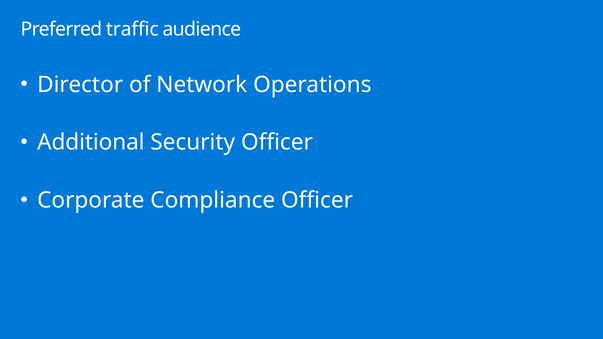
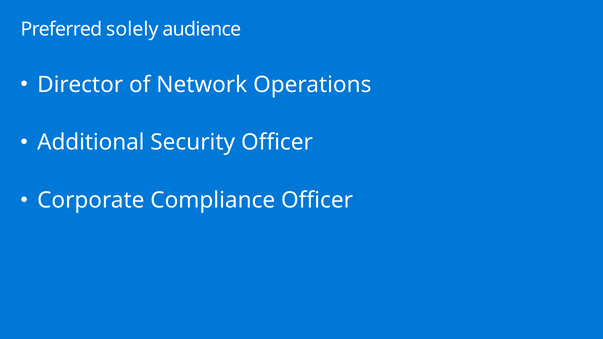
traffic: traffic -> solely (132, 29)
